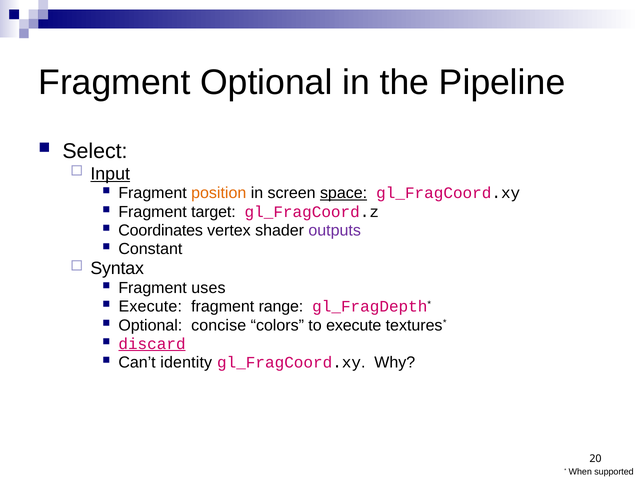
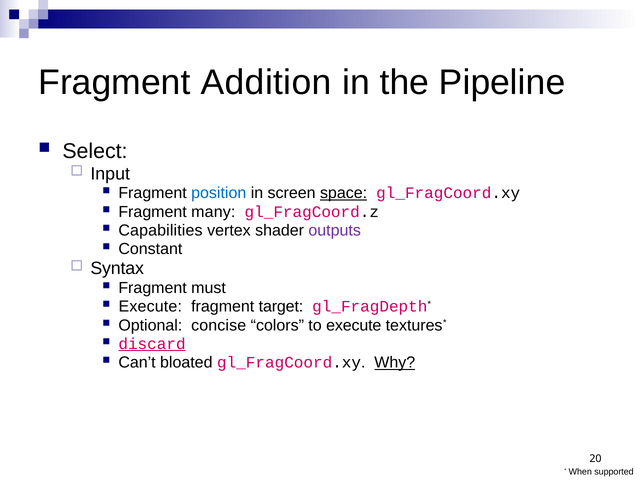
Fragment Optional: Optional -> Addition (266, 82)
Input underline: present -> none (110, 174)
position colour: orange -> blue (219, 193)
target: target -> many (213, 212)
Coordinates: Coordinates -> Capabilities (160, 230)
uses: uses -> must (209, 288)
range: range -> target (281, 307)
identity: identity -> bloated (186, 362)
Why underline: none -> present (395, 362)
